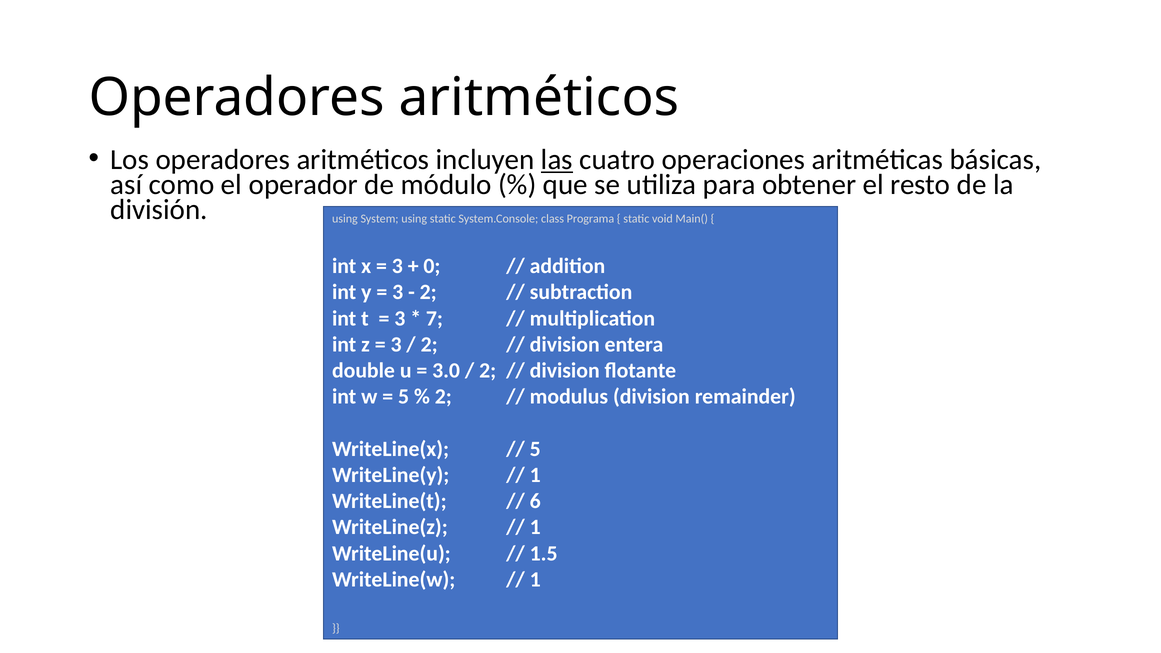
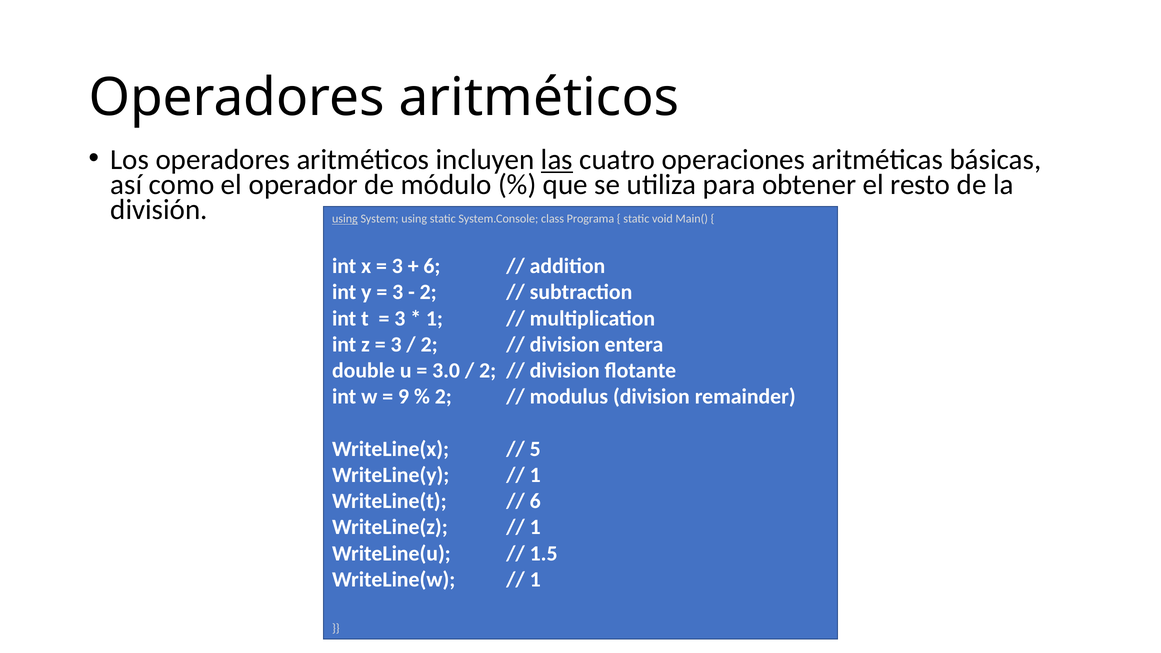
using underline: none -> present (345, 219)
0: 0 -> 6 (432, 266)
7: 7 -> 1 (434, 318)
5: 5 -> 9 (404, 397)
